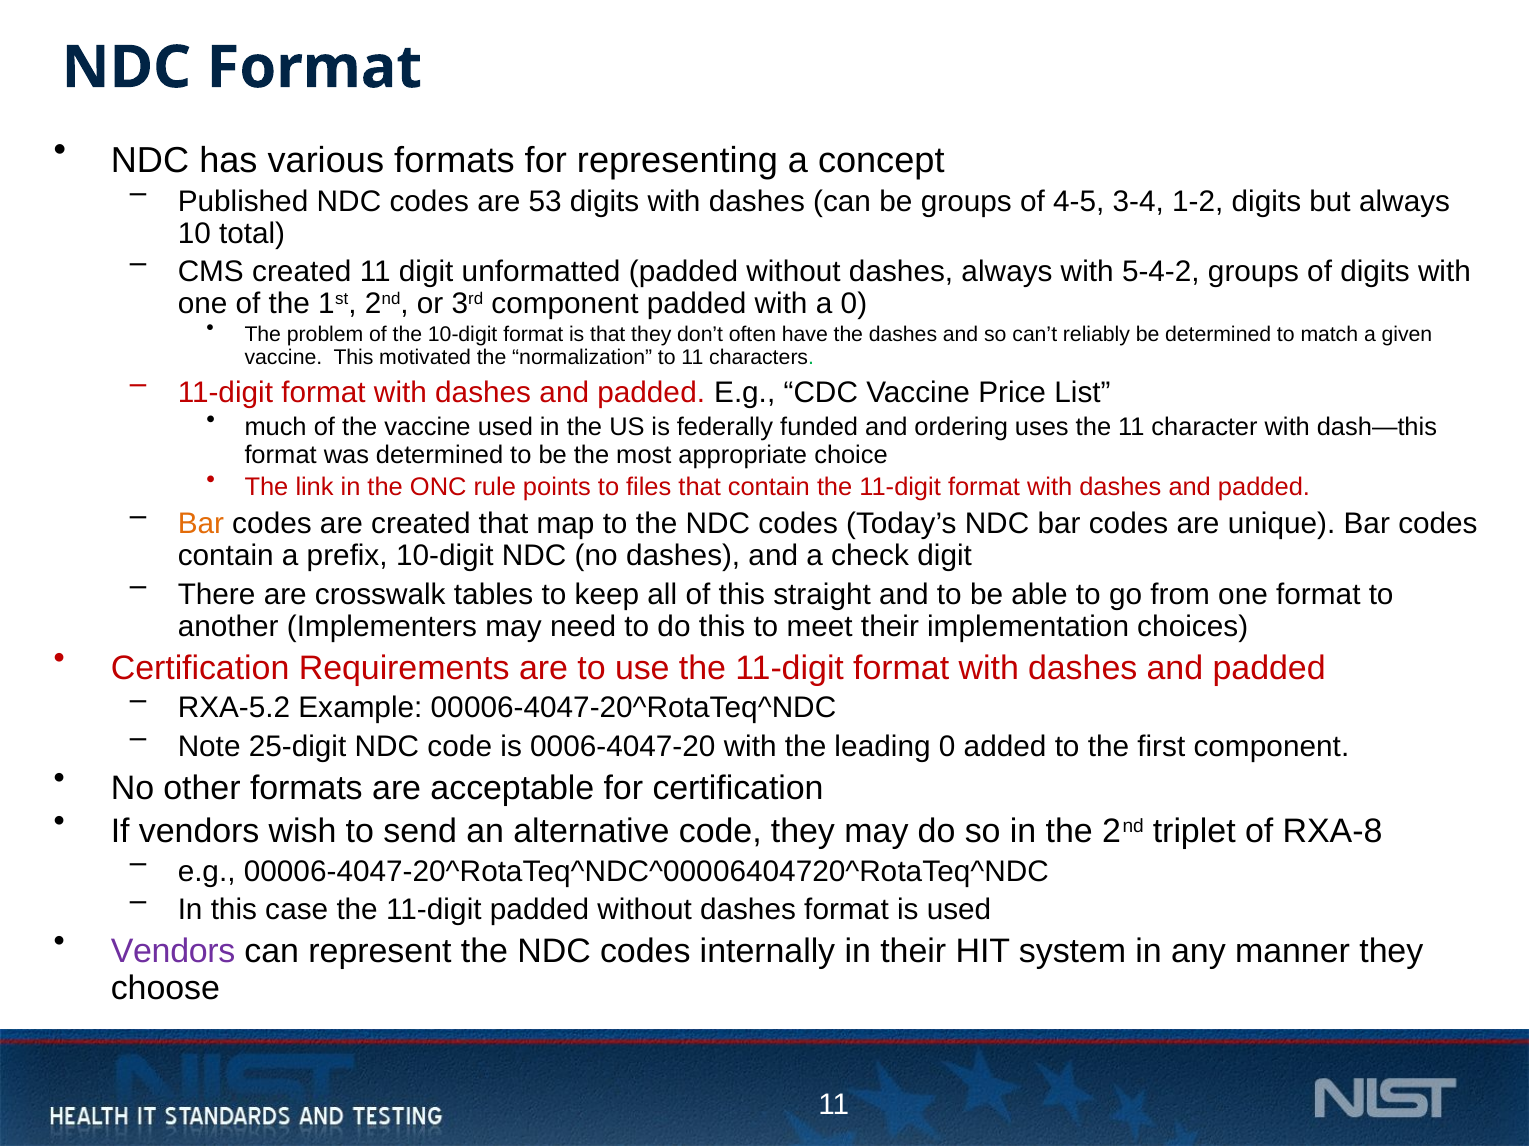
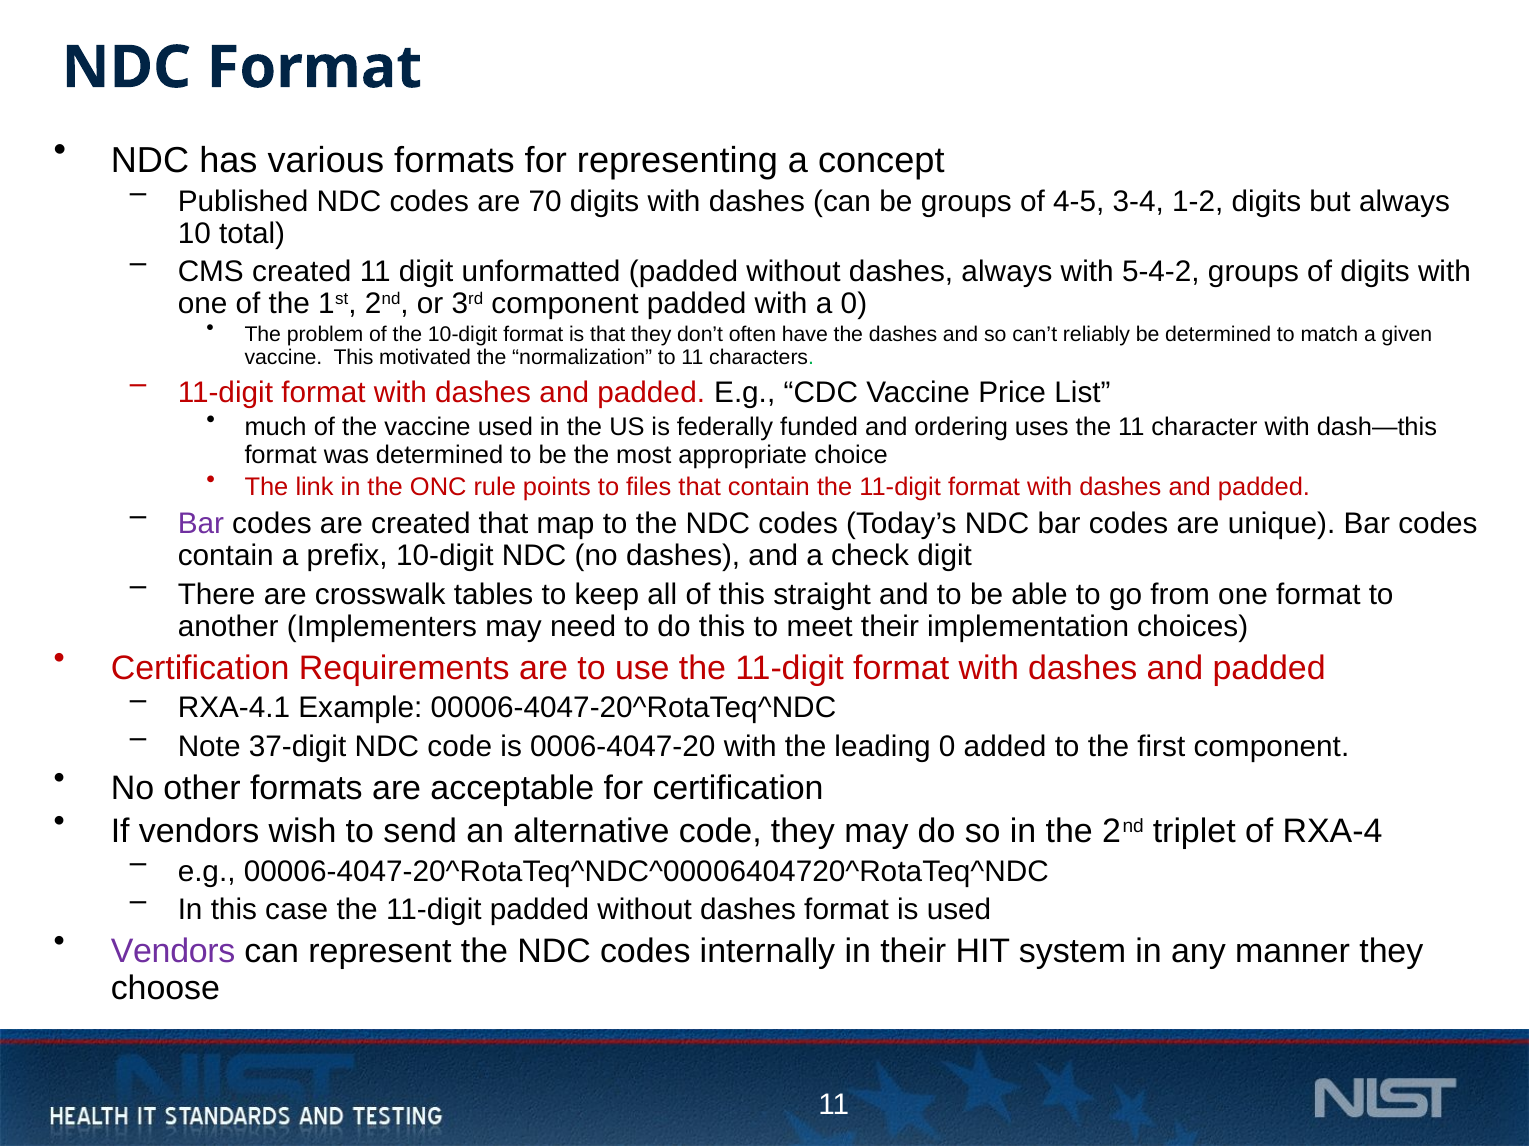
53: 53 -> 70 (545, 201)
Bar colour: orange -> purple (201, 524)
RXA-5.2: RXA-5.2 -> RXA-4.1 (234, 709)
25-digit: 25-digit -> 37-digit (298, 747)
RXA-8: RXA-8 -> RXA-4 (1333, 832)
